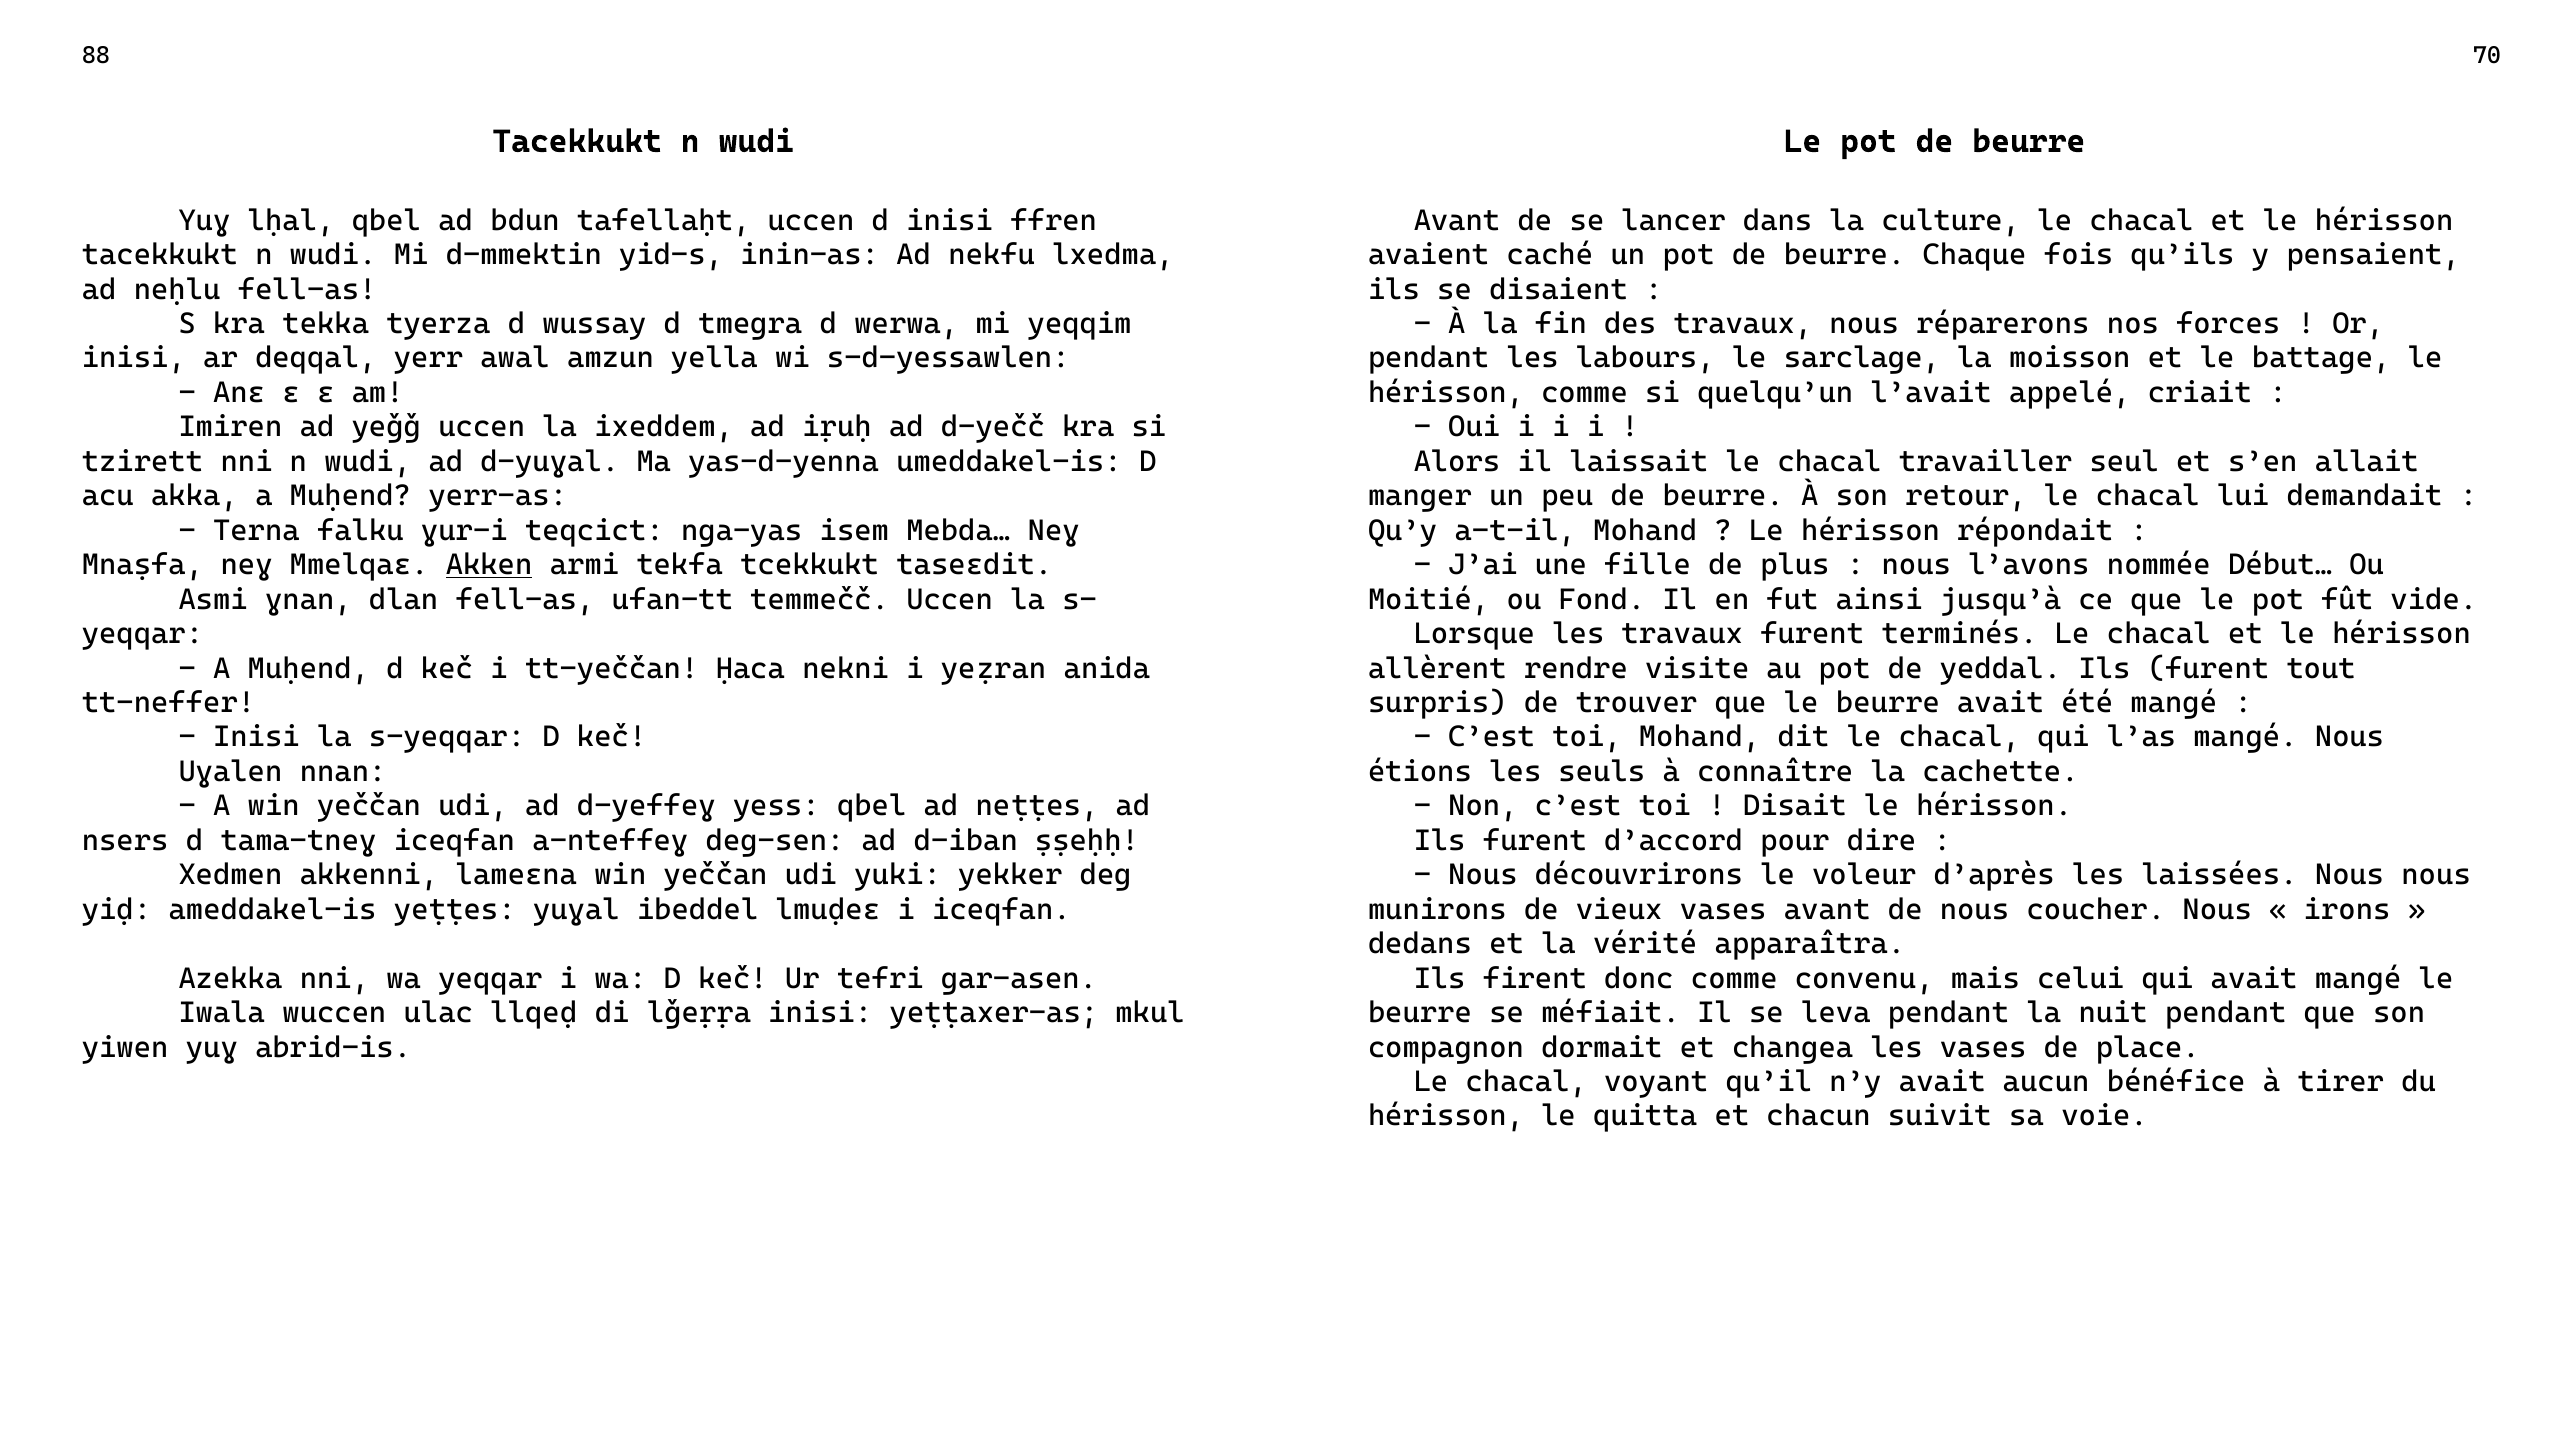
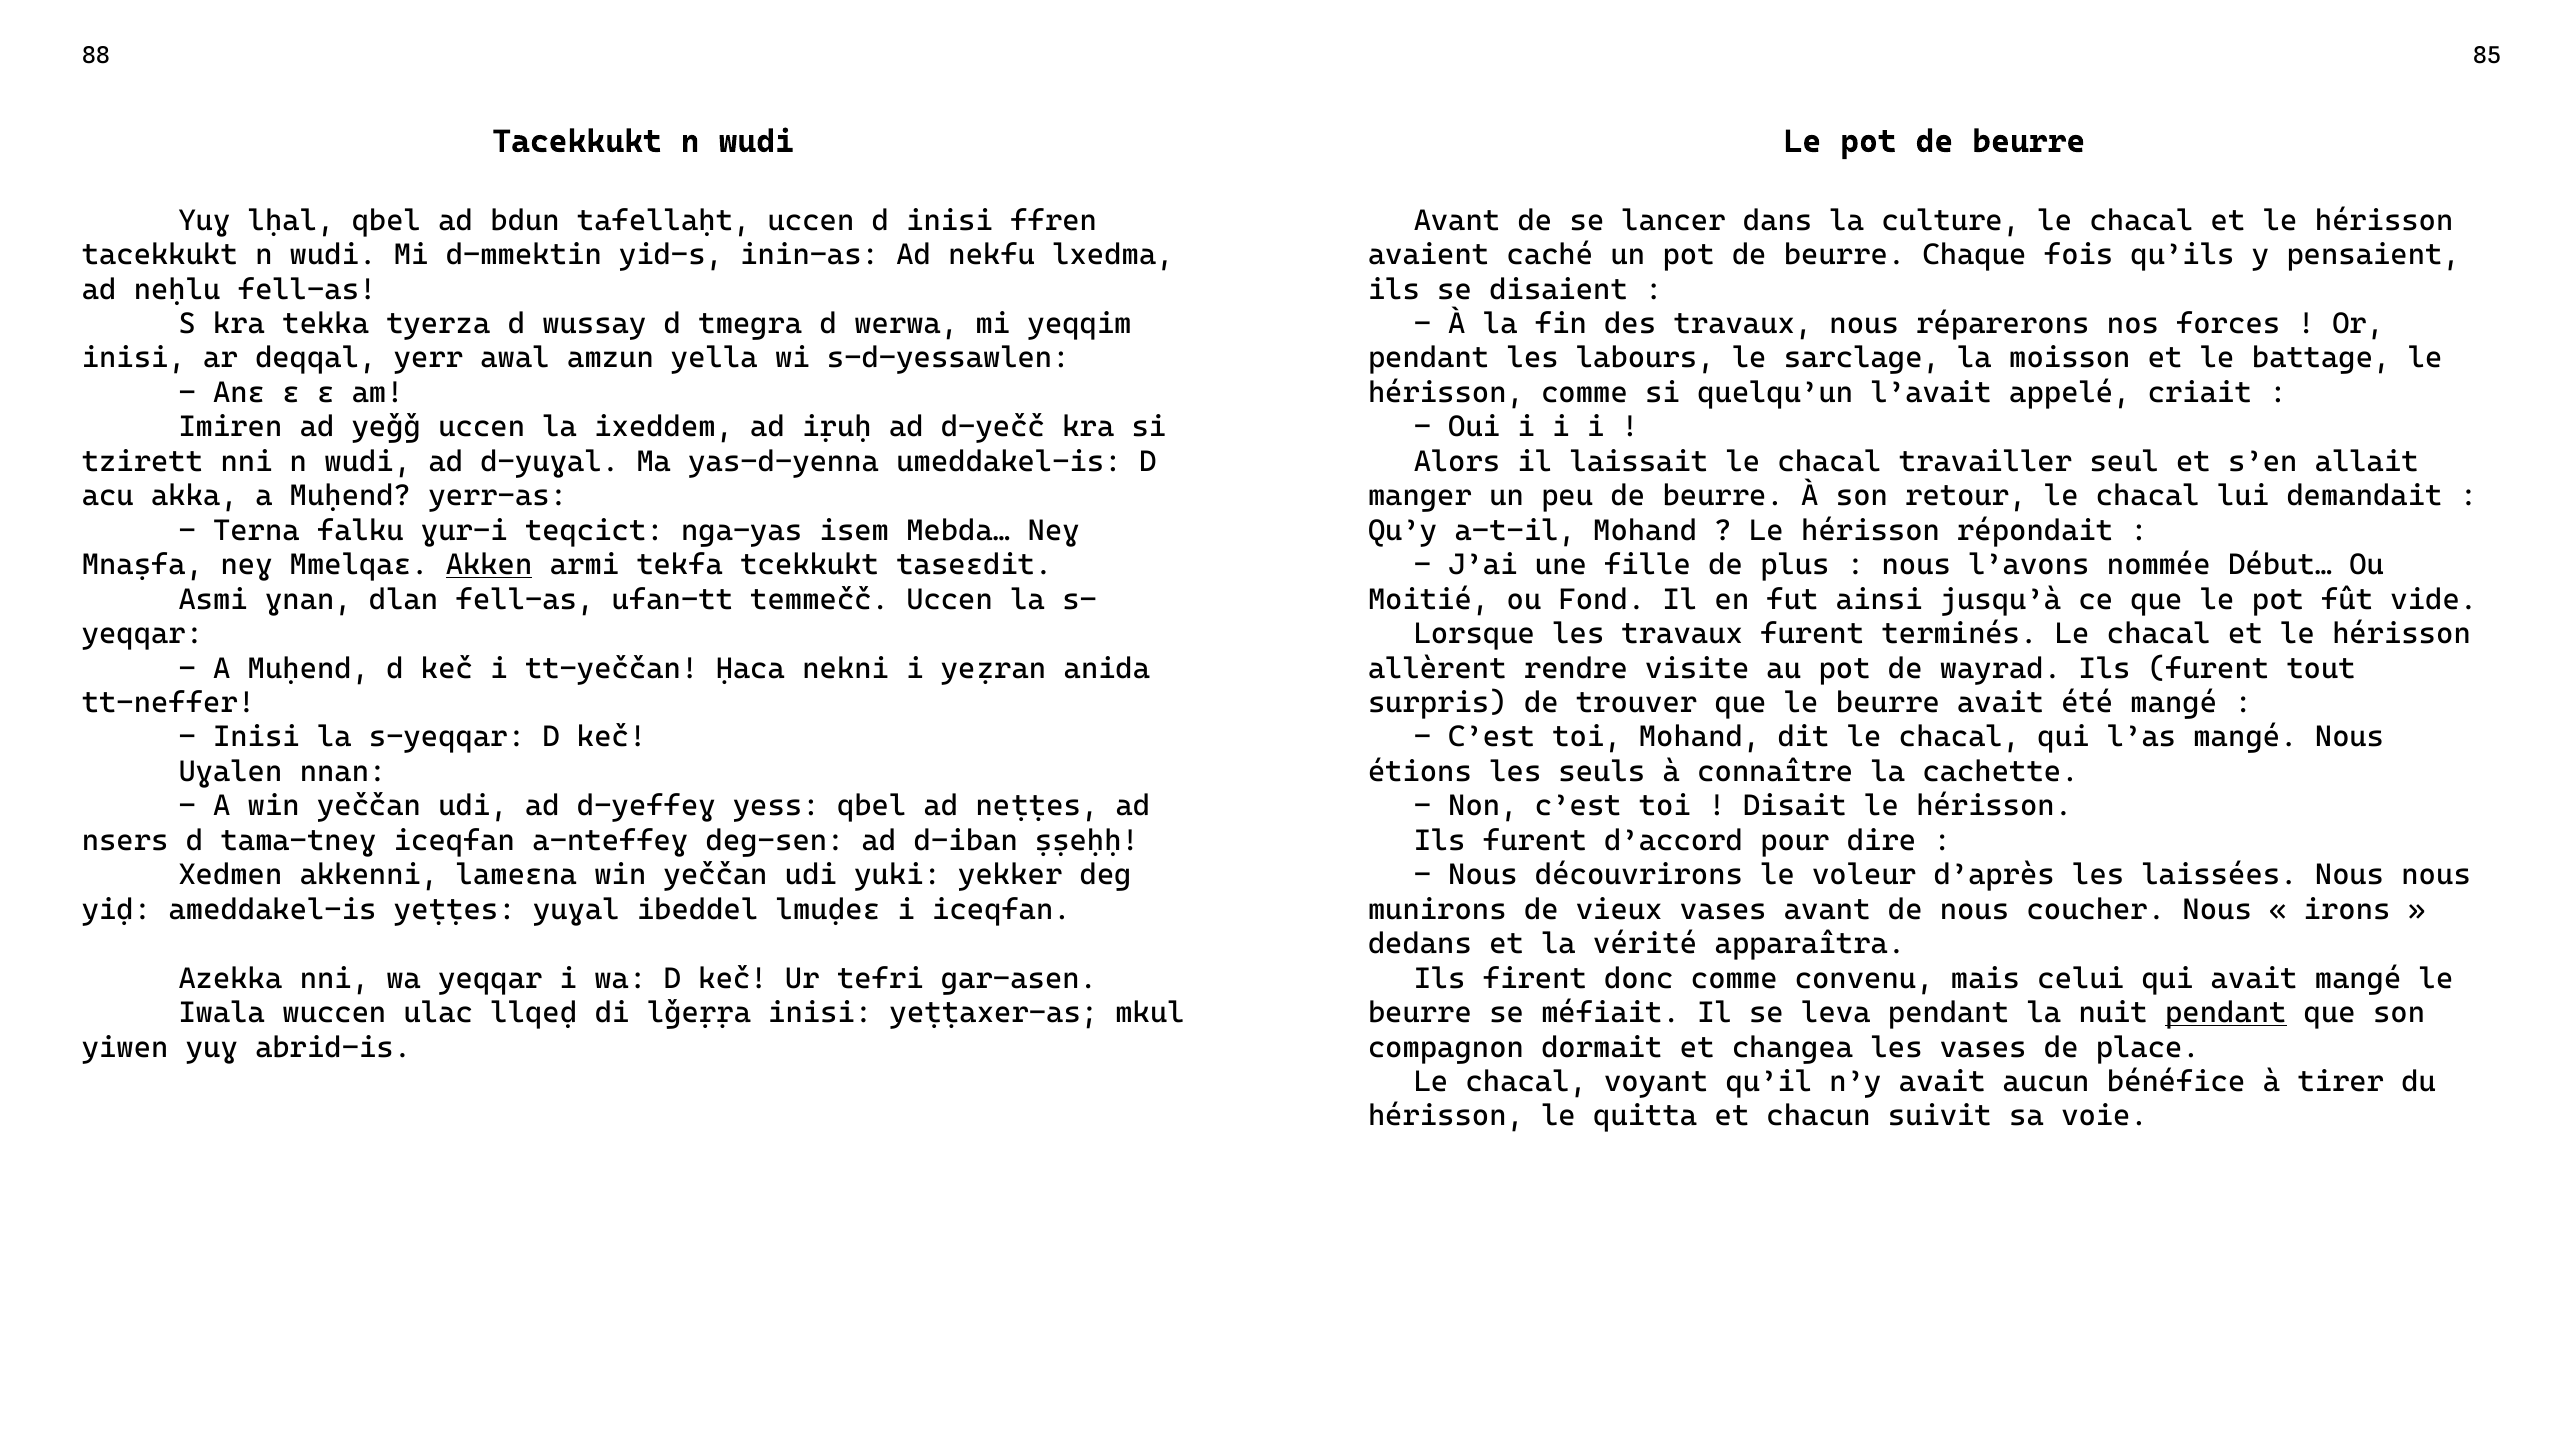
70: 70 -> 85 (2487, 56)
yeddal: yeddal -> wayrad (2000, 668)
pendant underline: none -> present (2226, 1013)
